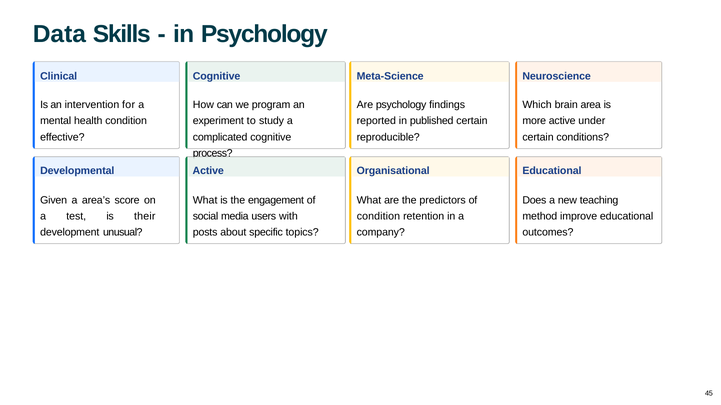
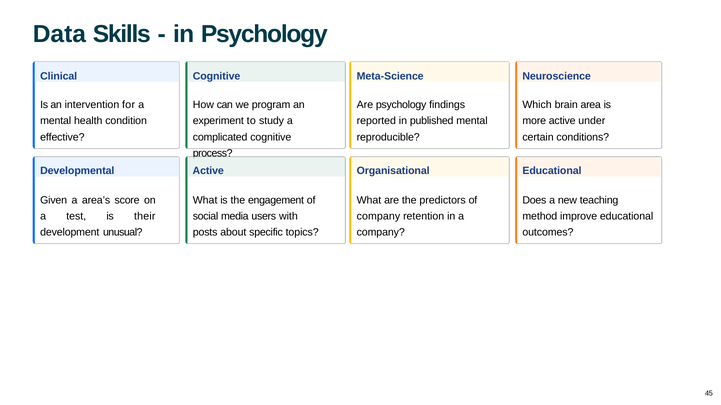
published certain: certain -> mental (472, 121)
condition: condition -> company (378, 216)
